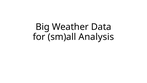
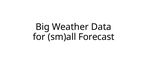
Analysis: Analysis -> Forecast (96, 37)
